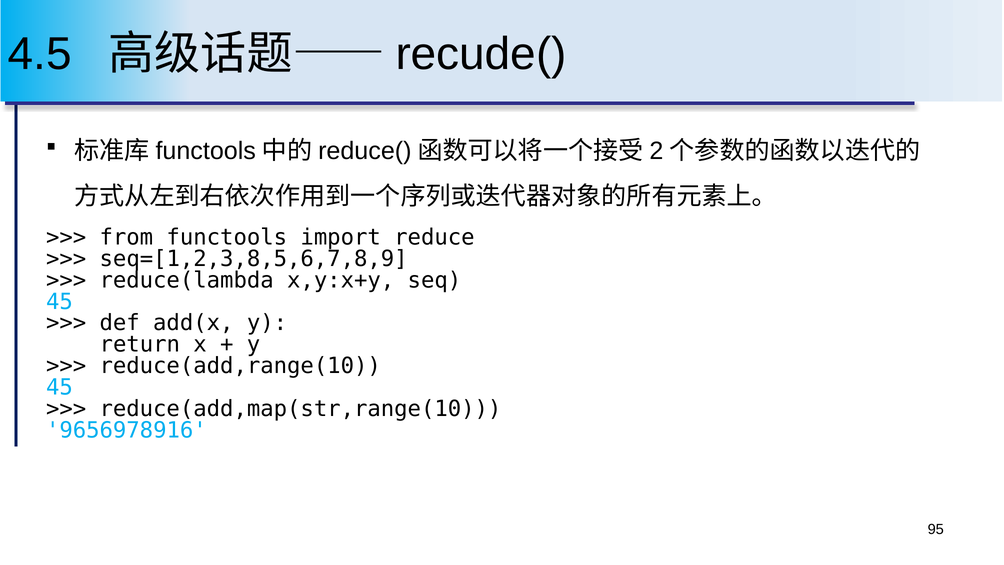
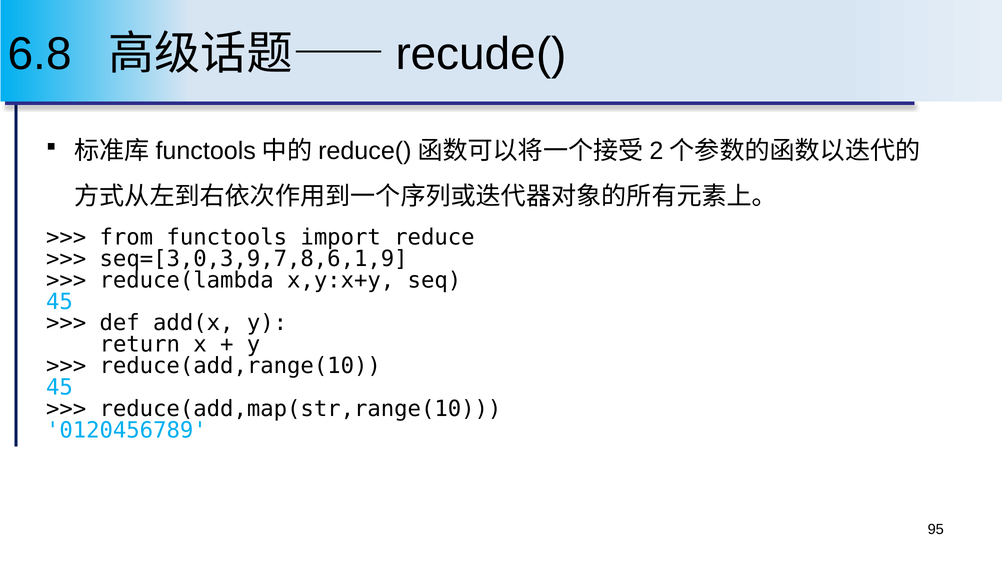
4.5: 4.5 -> 6.8 (40, 54)
seq=[1,2,3,8,5,6,7,8,9: seq=[1,2,3,8,5,6,7,8,9 -> seq=[3,0,3,9,7,8,6,1,9 (254, 259)
9656978916: 9656978916 -> 0120456789 (126, 430)
